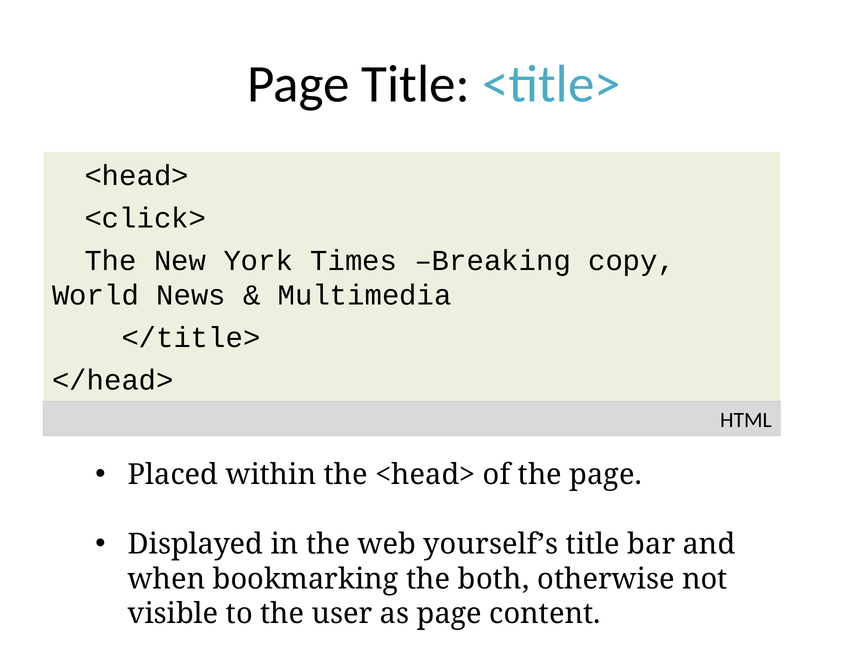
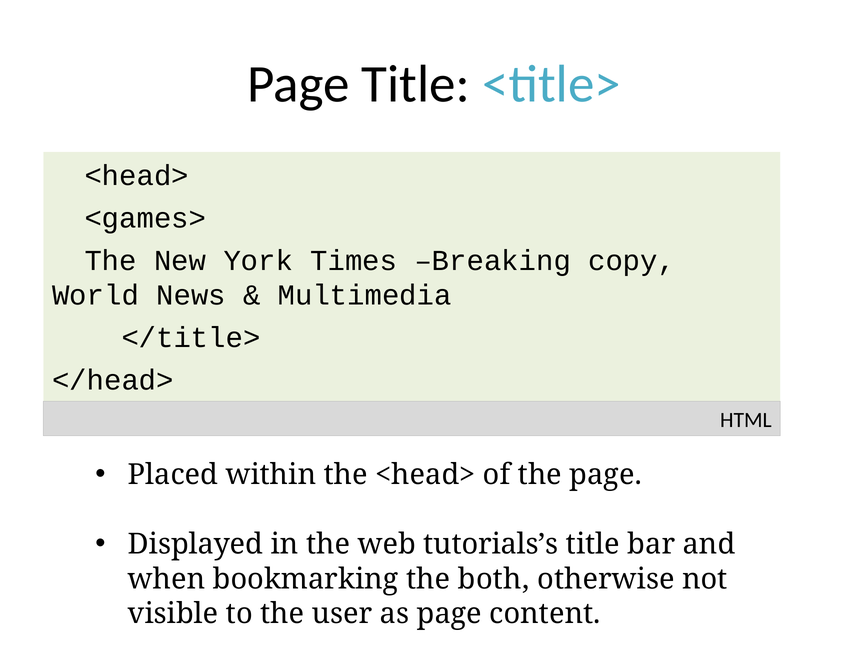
<click>: <click> -> <games> (145, 218)
yourself’s: yourself’s -> tutorials’s (491, 544)
